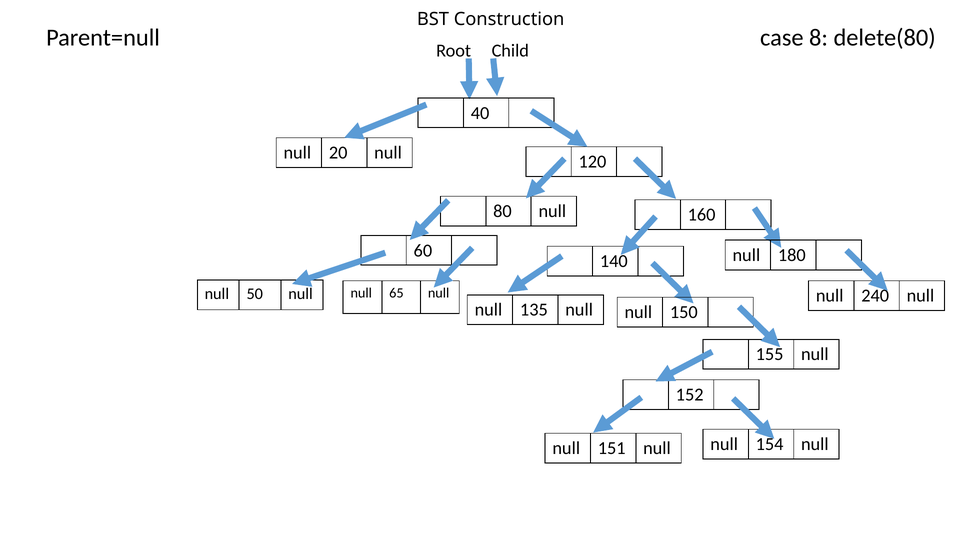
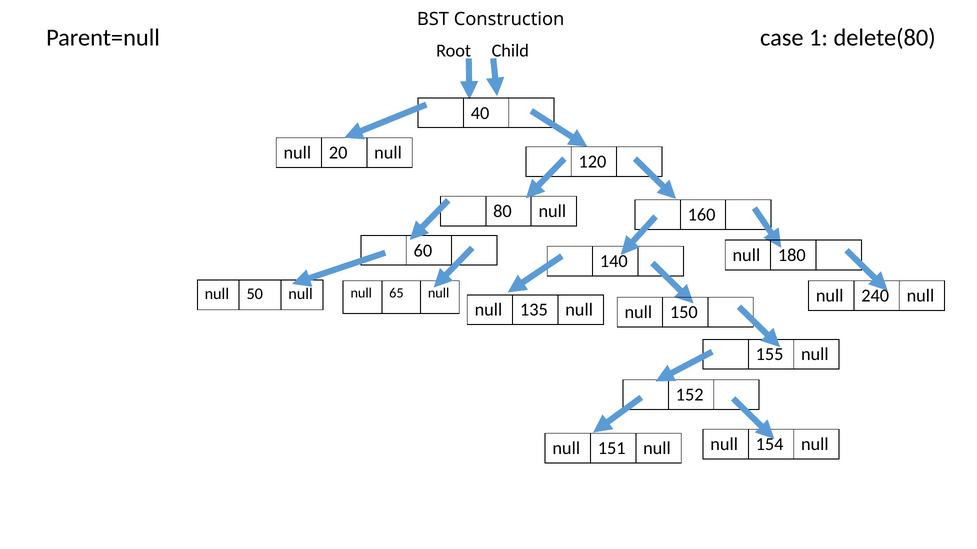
8: 8 -> 1 (819, 38)
